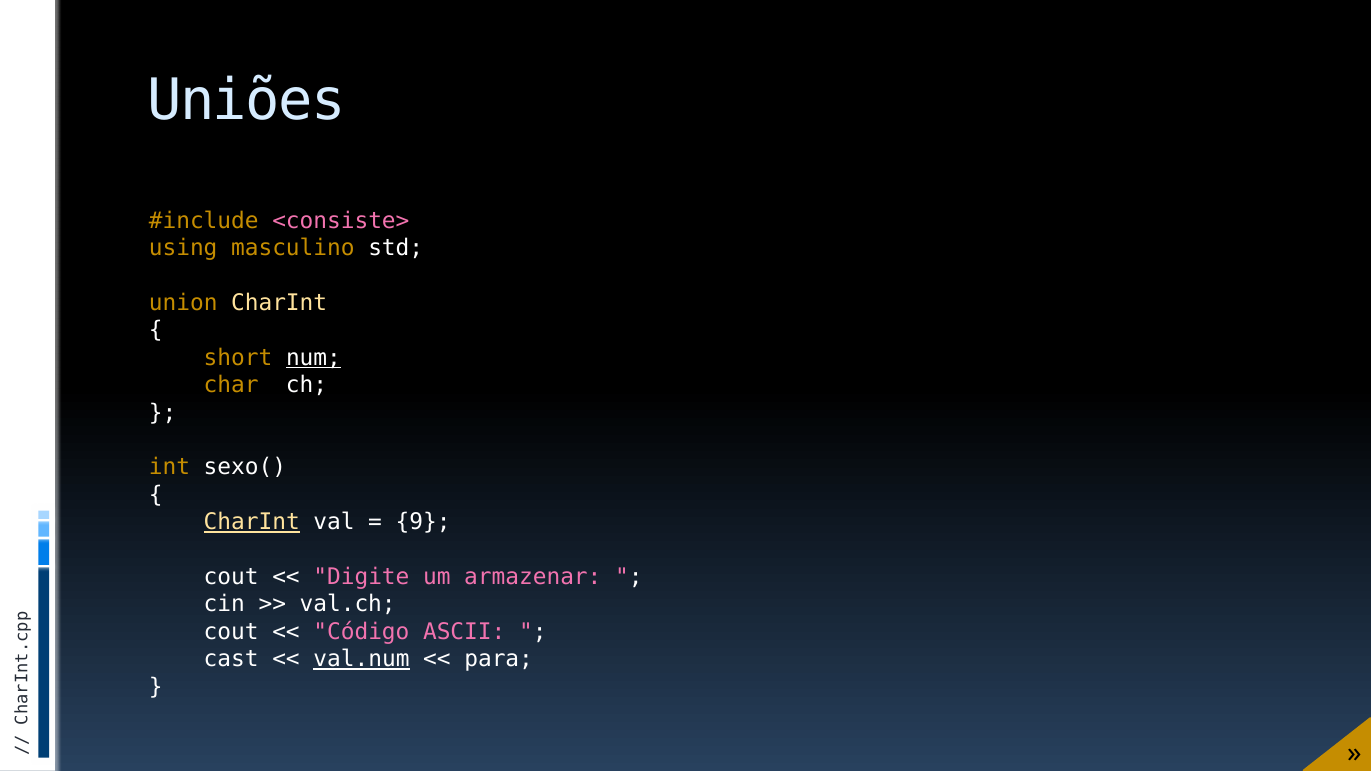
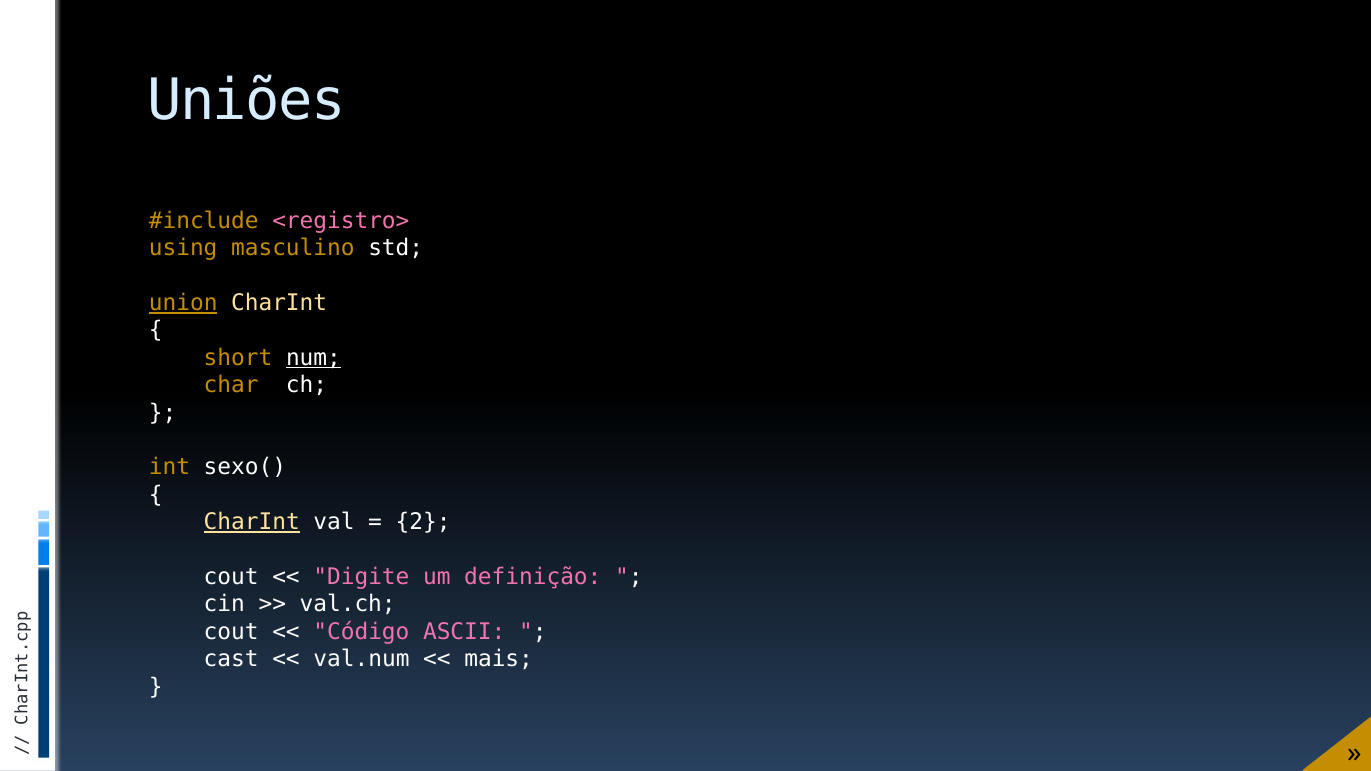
<consiste>: <consiste> -> <registro> (341, 221)
union underline: none -> present (183, 303)
9: 9 -> 2 (423, 522)
armazenar: armazenar -> definição (533, 577)
val.num underline: present -> none (361, 659)
para: para -> mais (499, 659)
